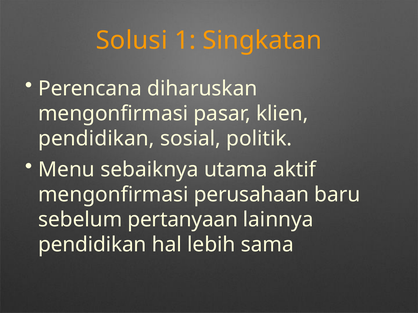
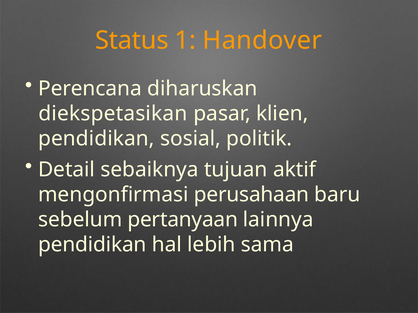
Solusi: Solusi -> Status (132, 40)
Singkatan: Singkatan -> Handover (262, 40)
mengonfirmasi: mengonfirmasi -> diekspetasikan (113, 114)
Menu: Menu -> Detail (67, 170)
utama: utama -> tujuan (236, 170)
